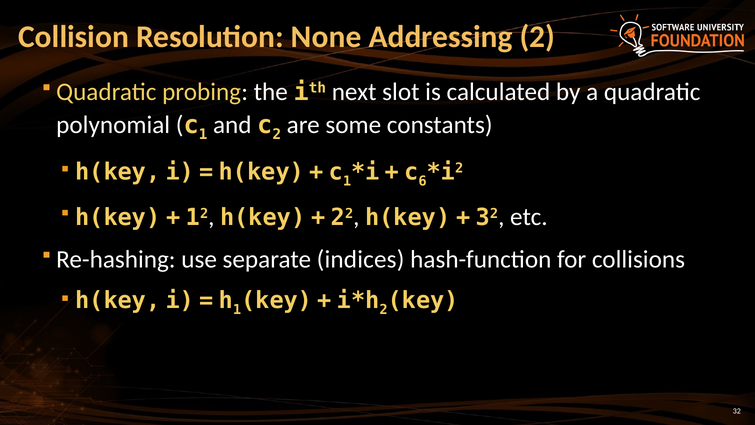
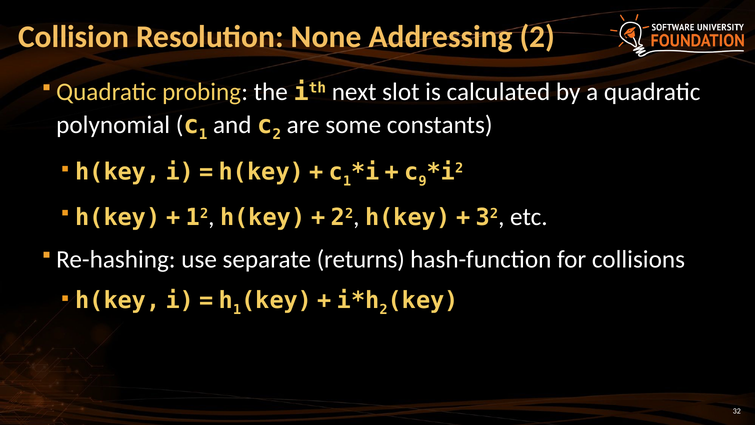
6: 6 -> 9 (423, 181)
indices: indices -> returns (361, 259)
